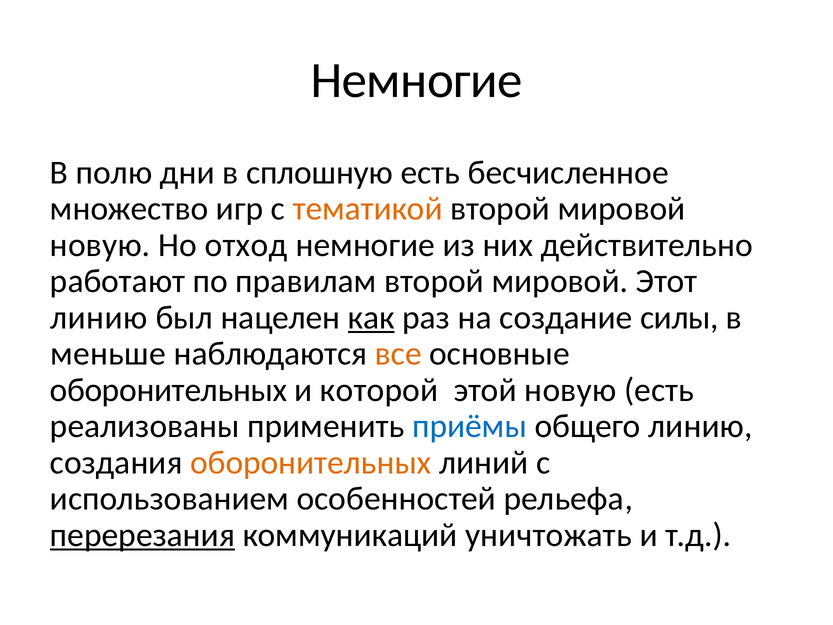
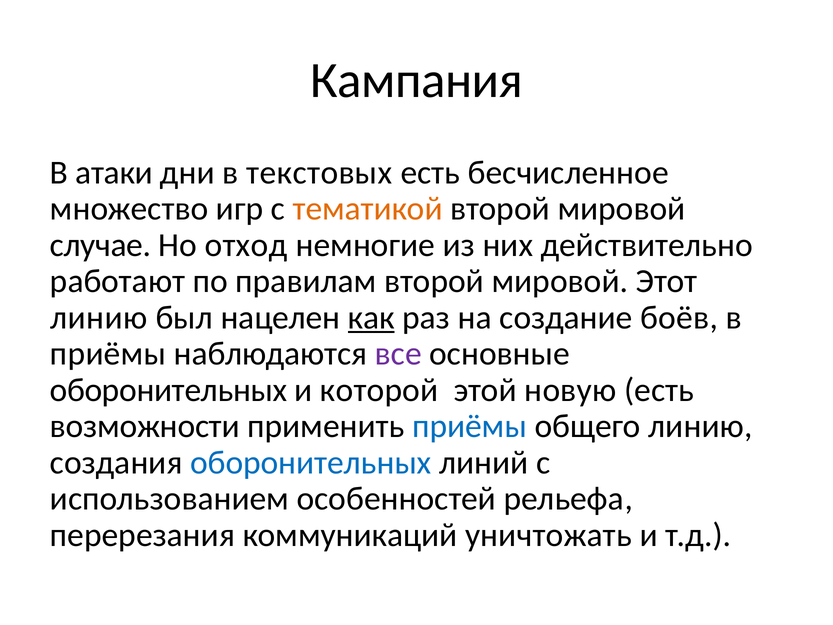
Немногие: Немногие -> Кампания (417, 81)
полю: полю -> атаки (114, 172)
сплошную: сплошную -> текстовых (319, 172)
новую: новую -> случае (100, 245)
силы: силы -> боёв (679, 317)
меньше: меньше -> приёмы (108, 354)
все colour: orange -> purple (398, 354)
реализованы: реализованы -> возможности (145, 426)
оборонительных colour: orange -> blue (311, 462)
перерезания underline: present -> none (142, 535)
